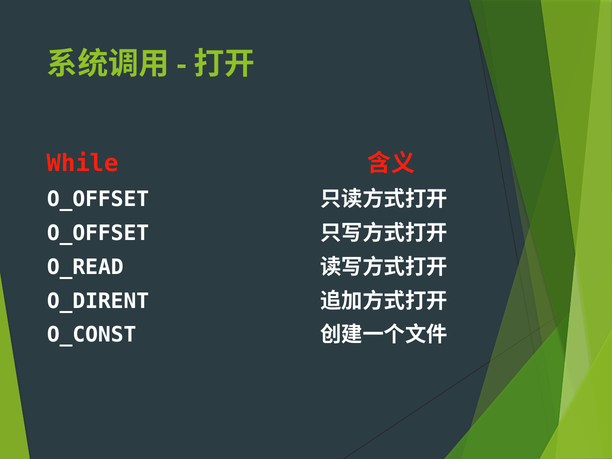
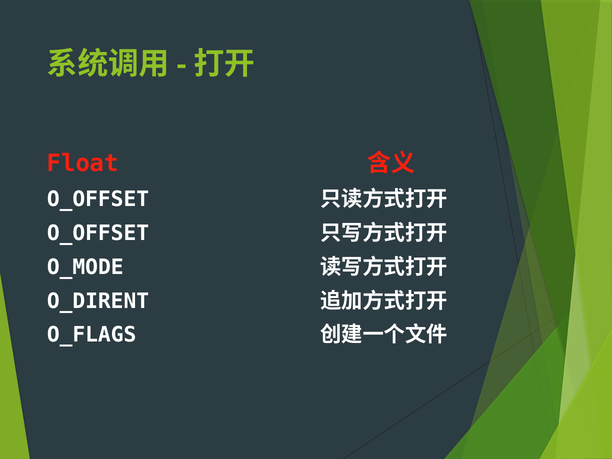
While: While -> Float (83, 164)
O_READ: O_READ -> O_MODE (85, 267)
O_CONST: O_CONST -> O_FLAGS (92, 335)
